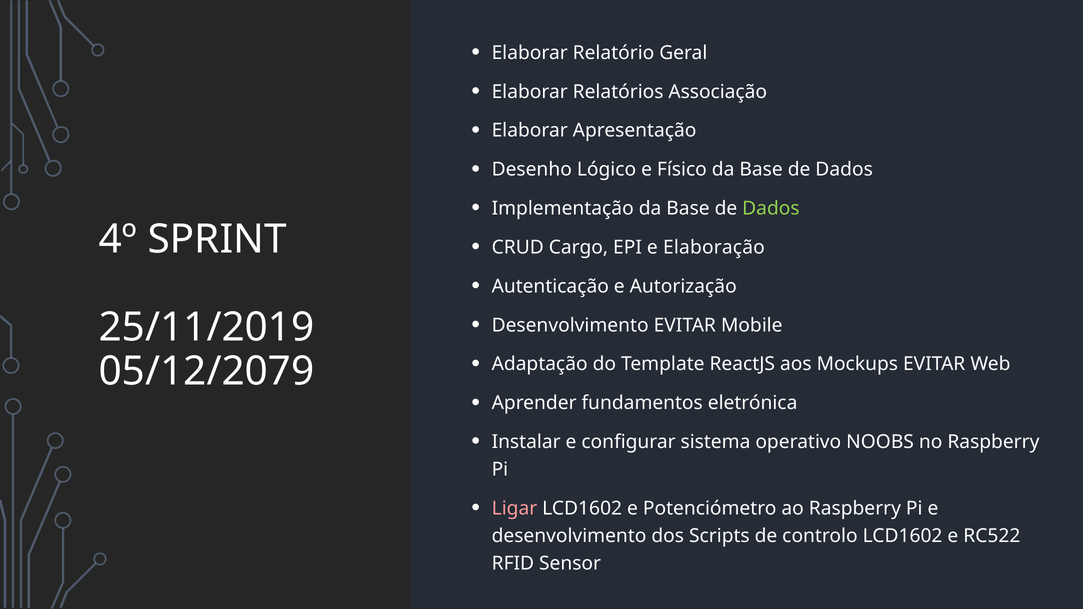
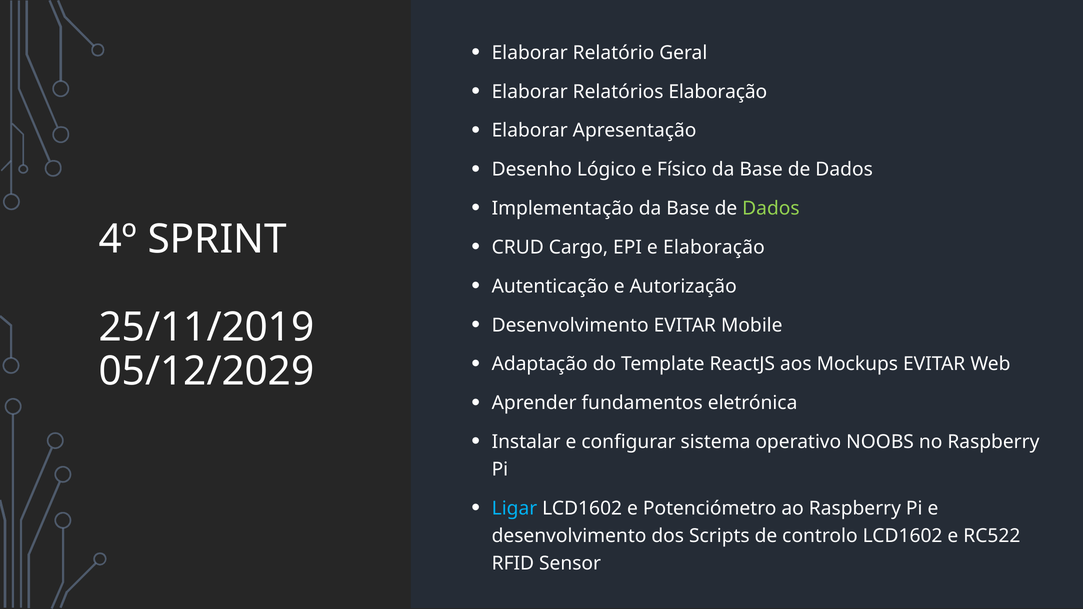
Relatórios Associação: Associação -> Elaboração (718, 92)
05/12/2079: 05/12/2079 -> 05/12/2029 (207, 371)
Ligar colour: pink -> light blue (514, 509)
